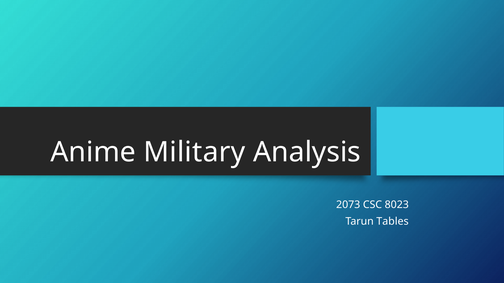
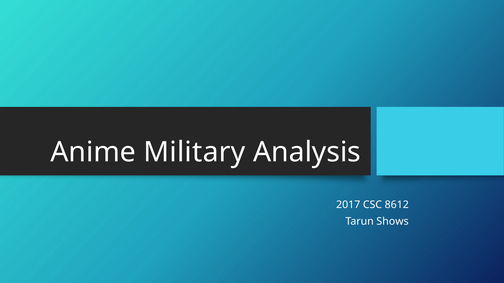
2073: 2073 -> 2017 (348, 205)
8023: 8023 -> 8612 (397, 205)
Tables: Tables -> Shows (393, 222)
